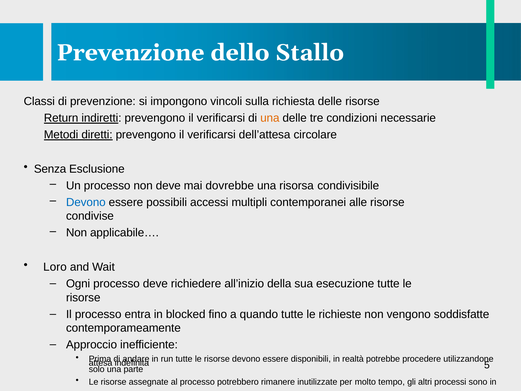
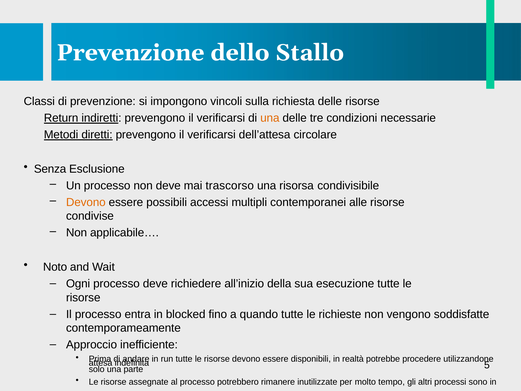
dovrebbe: dovrebbe -> trascorso (230, 185)
Devono colour: blue -> orange (86, 202)
Loro: Loro -> Noto (55, 267)
